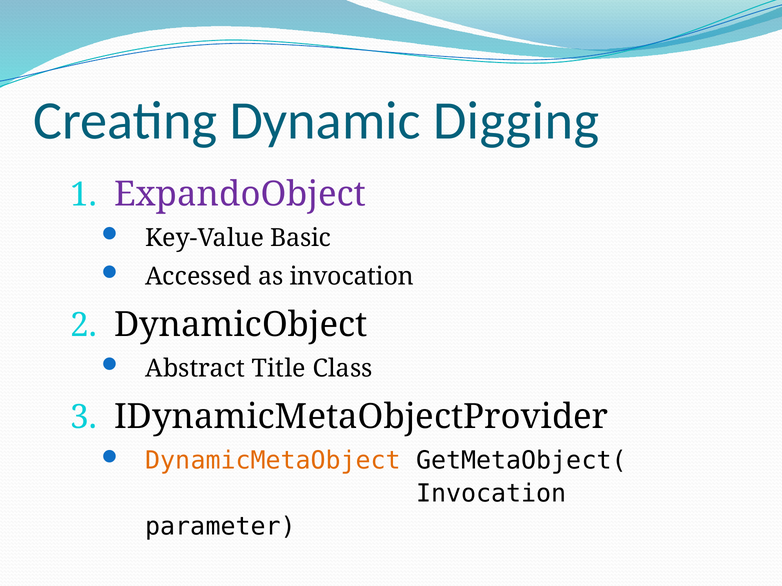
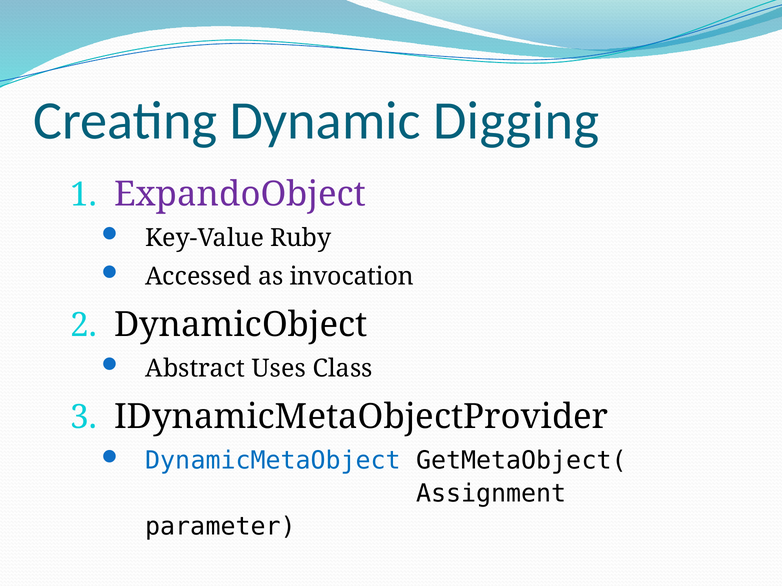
Basic: Basic -> Ruby (301, 238)
Title: Title -> Uses (279, 369)
DynamicMetaObject colour: orange -> blue (273, 461)
Invocation: Invocation -> Assignment (491, 494)
